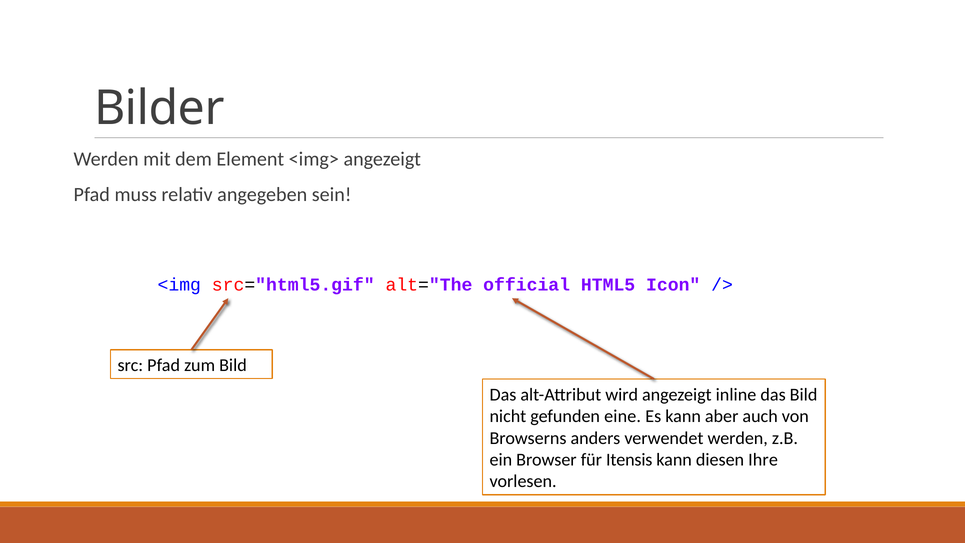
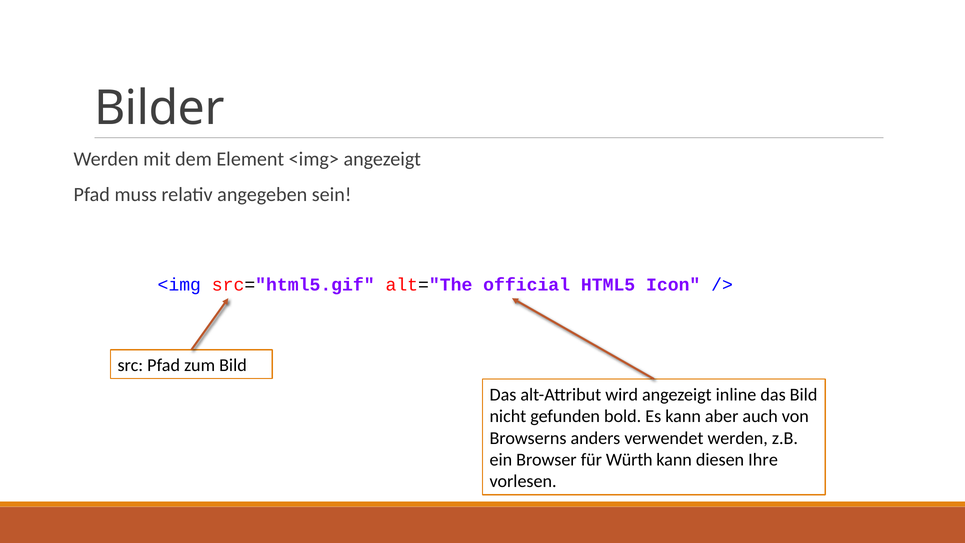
eine: eine -> bold (623, 416)
Itensis: Itensis -> Würth (629, 460)
